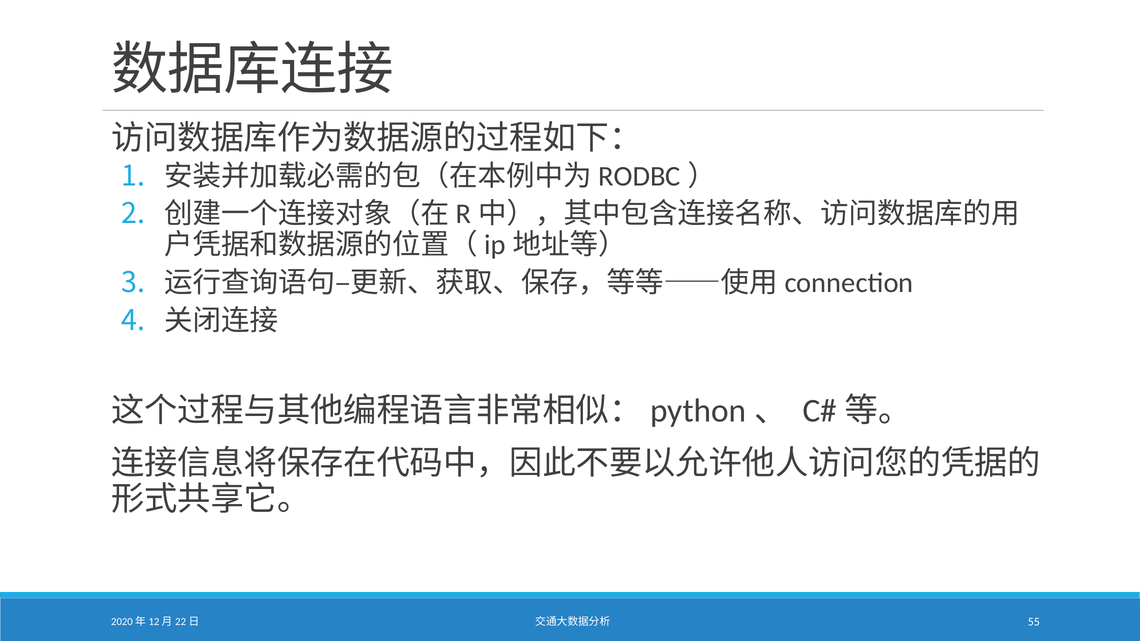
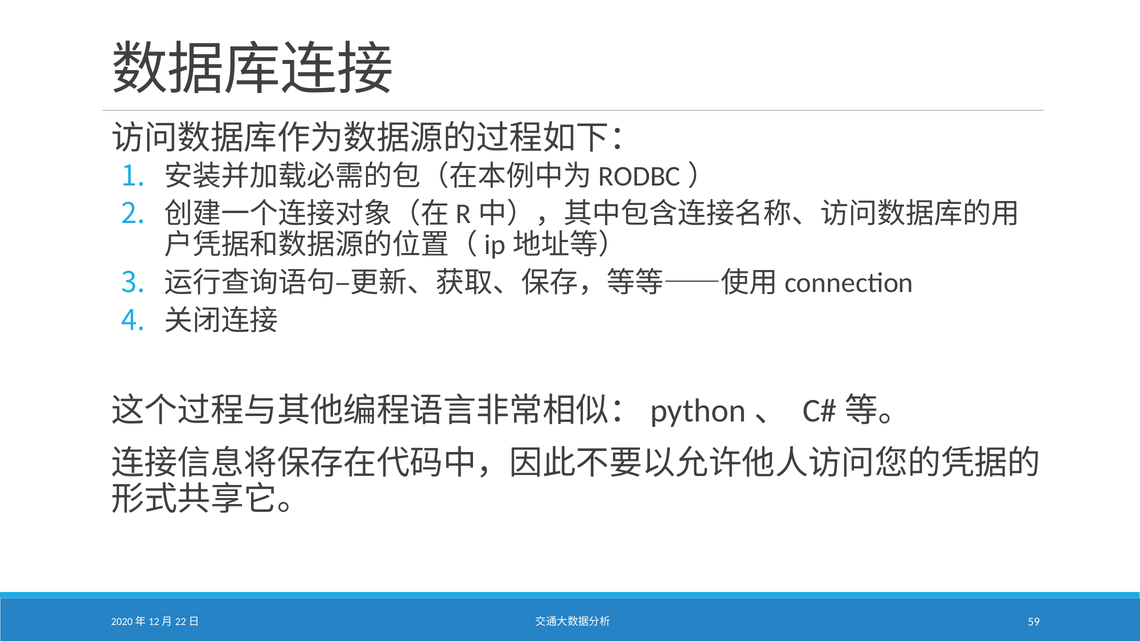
55: 55 -> 59 (1034, 622)
